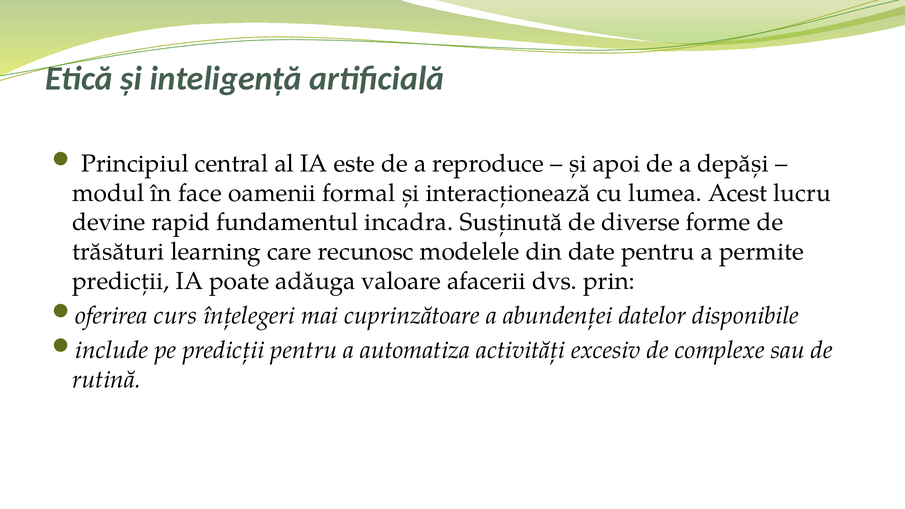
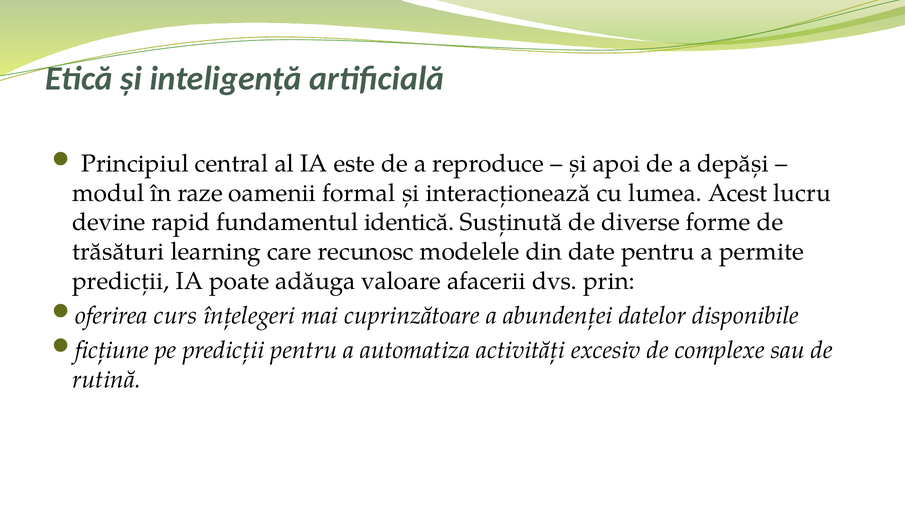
face: face -> raze (200, 193)
incadra: incadra -> identică (409, 222)
include: include -> ficțiune (112, 350)
